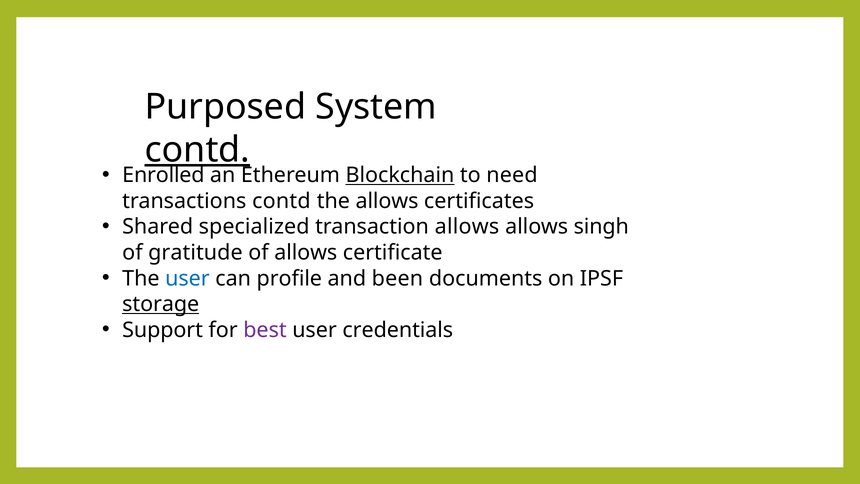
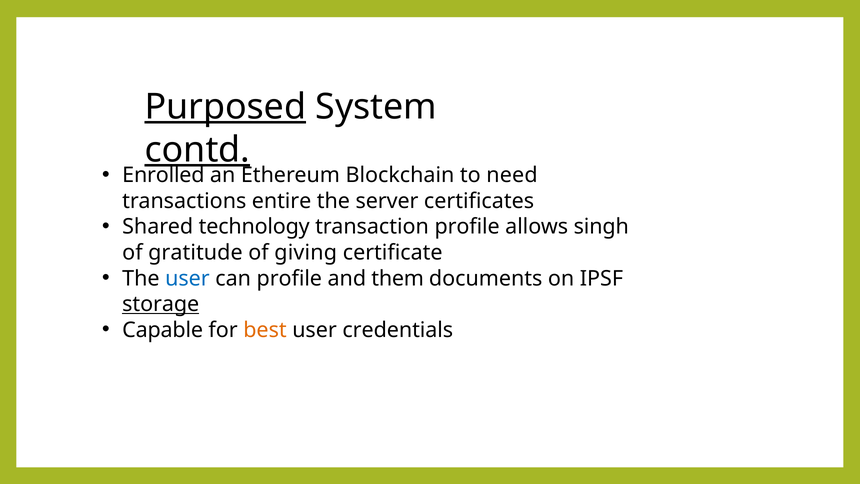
Purposed underline: none -> present (225, 107)
Blockchain underline: present -> none (400, 175)
transactions contd: contd -> entire (282, 201)
the allows: allows -> server (387, 201)
specialized: specialized -> technology (254, 227)
transaction allows: allows -> profile (467, 227)
of allows: allows -> giving (306, 252)
been: been -> them (398, 278)
Support: Support -> Capable (163, 330)
best colour: purple -> orange (265, 330)
